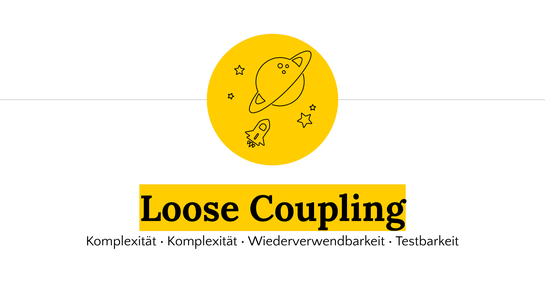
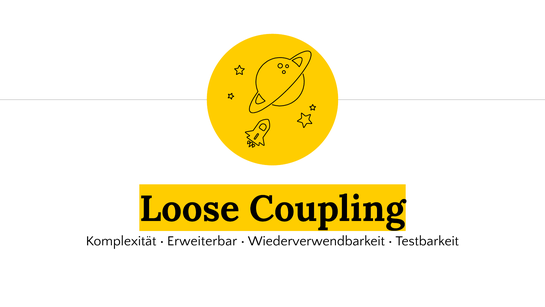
Komplexität: Komplexität -> Erweiterbar (202, 241)
